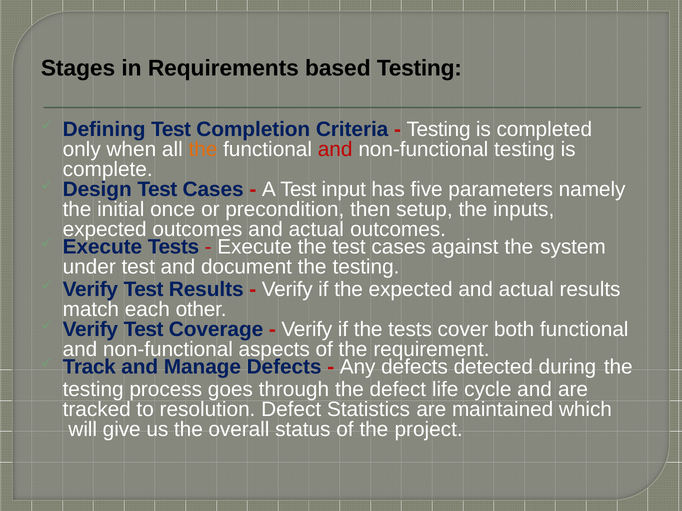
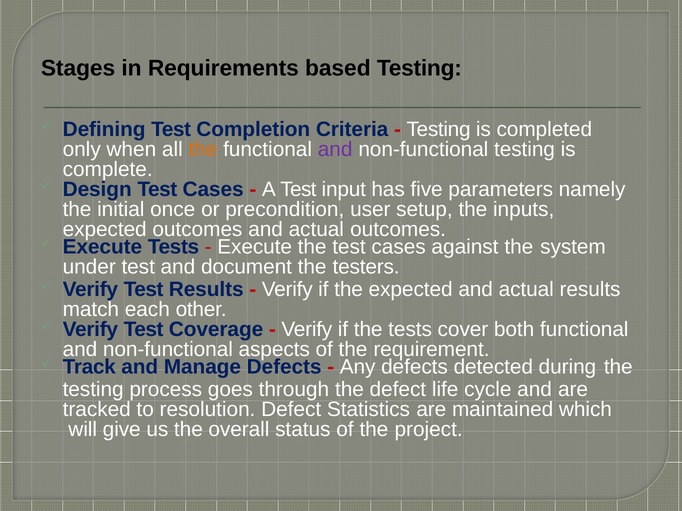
and colour: red -> purple (335, 150)
then: then -> user (370, 210)
document the testing: testing -> testers (366, 267)
